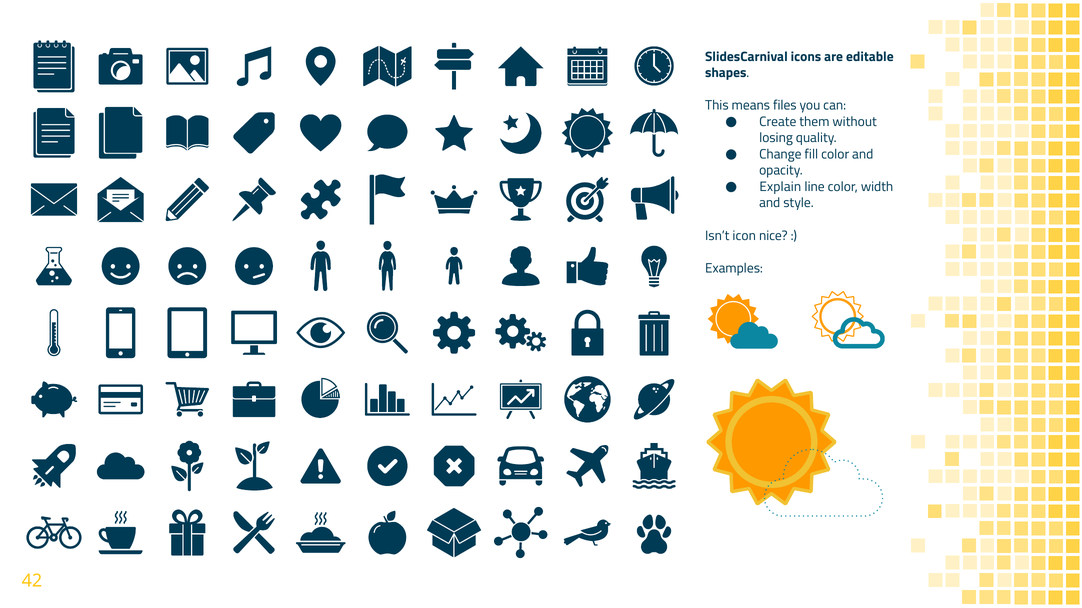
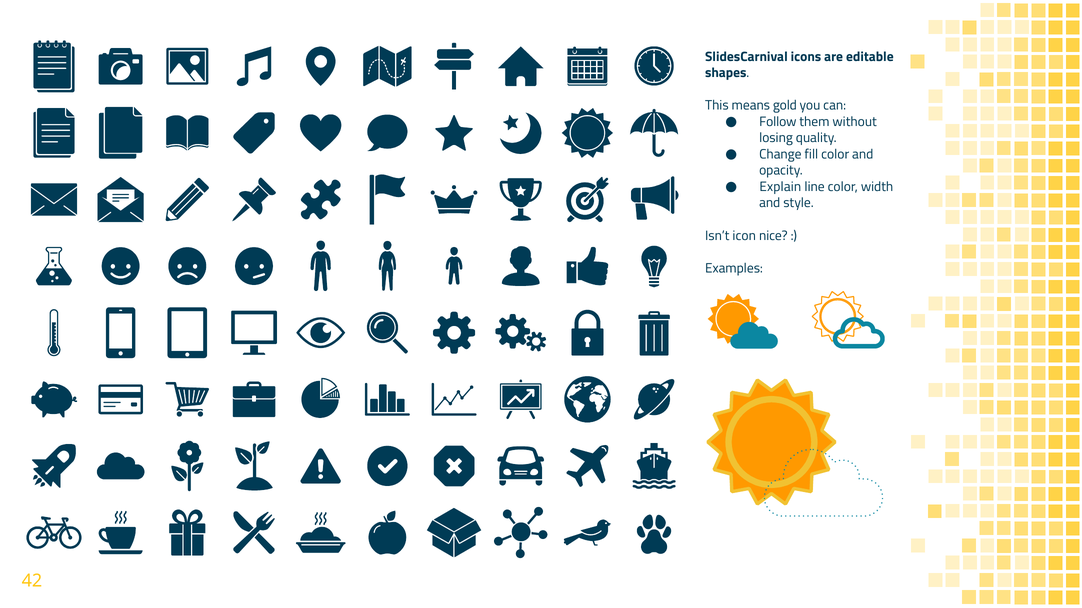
files: files -> gold (785, 106)
Create: Create -> Follow (778, 122)
